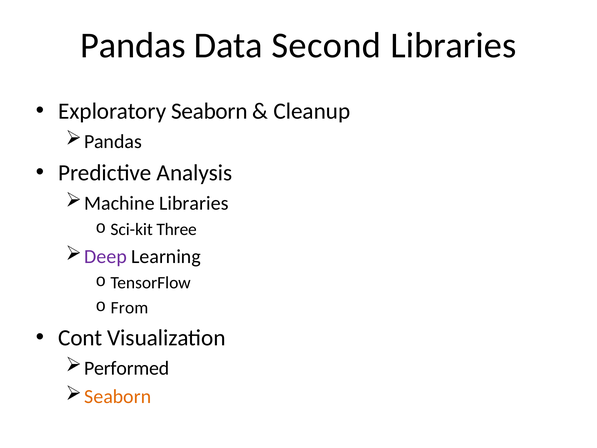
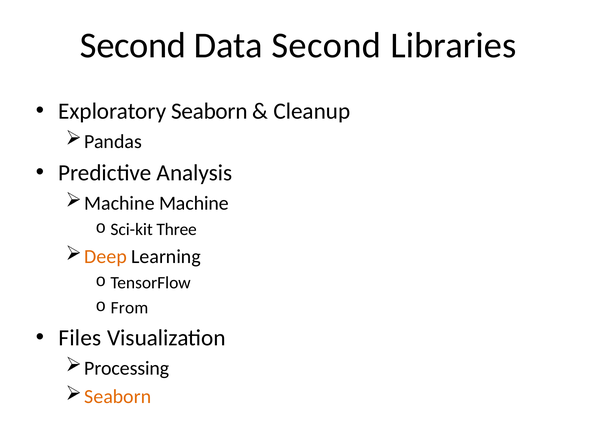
Pandas: Pandas -> Second (133, 45)
Machine Libraries: Libraries -> Machine (194, 203)
Deep colour: purple -> orange (106, 257)
Cont: Cont -> Files (80, 338)
Performed: Performed -> Processing (127, 368)
